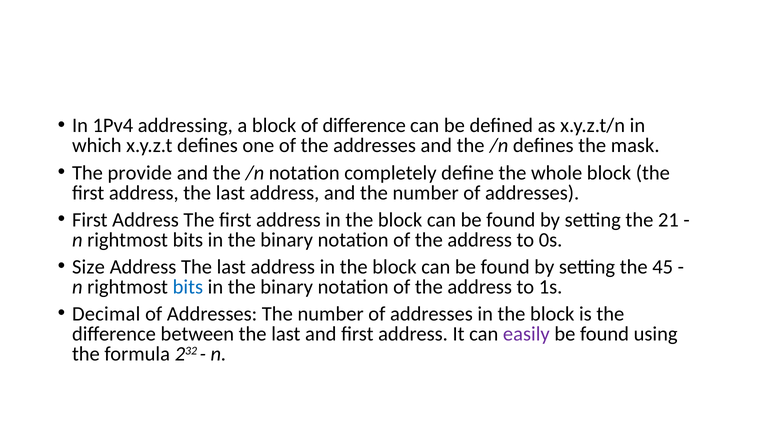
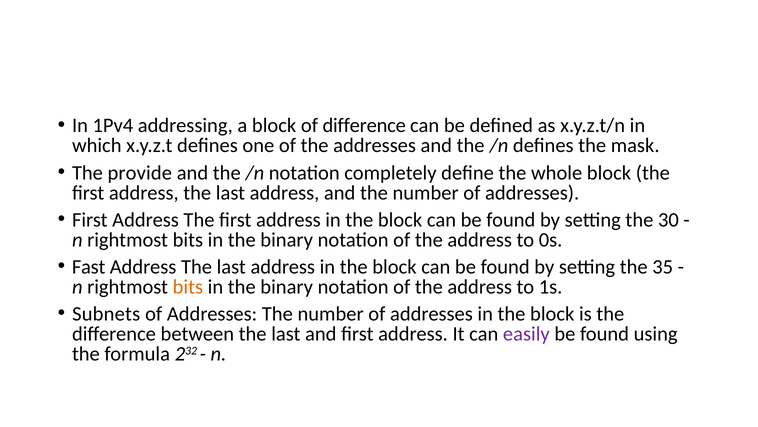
21: 21 -> 30 (668, 219)
Size: Size -> Fast (89, 266)
45: 45 -> 35 (663, 266)
bits colour: blue -> orange (188, 286)
Decimal: Decimal -> Subnets (106, 313)
